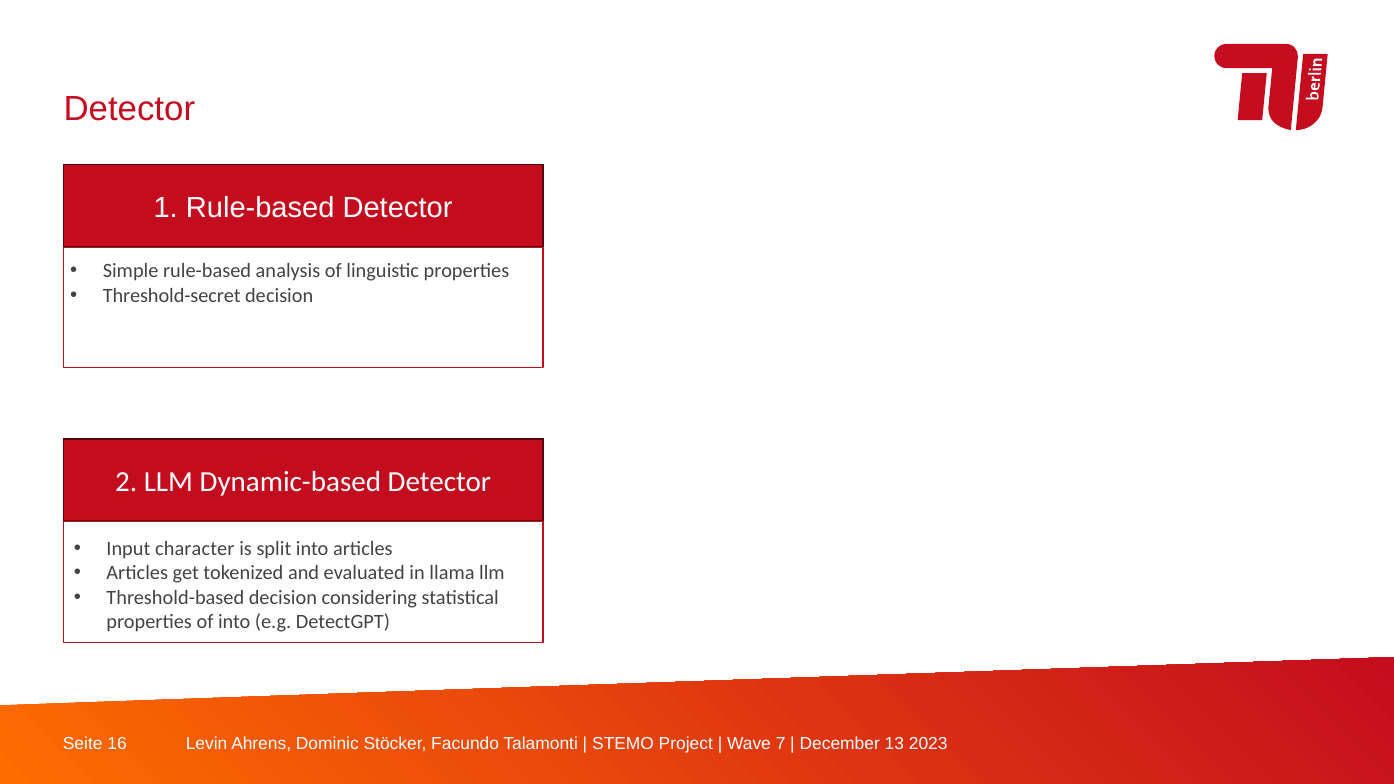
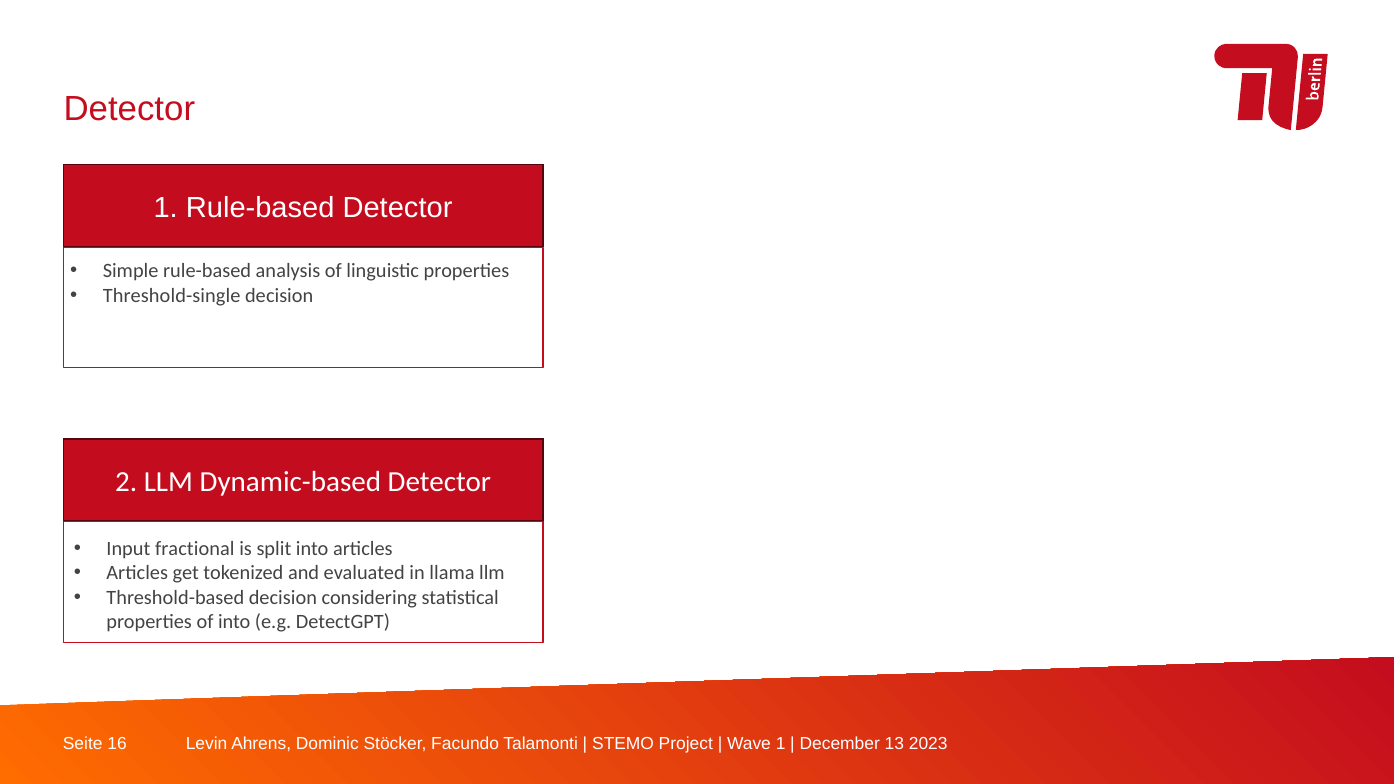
Threshold-secret: Threshold-secret -> Threshold-single (172, 296)
character: character -> fractional (195, 549)
7: 7 -> 1 (781, 744)
